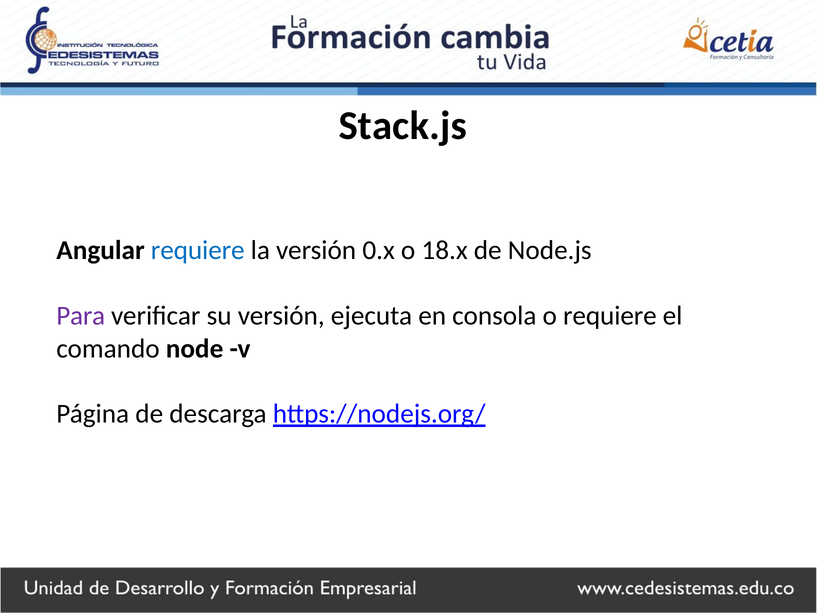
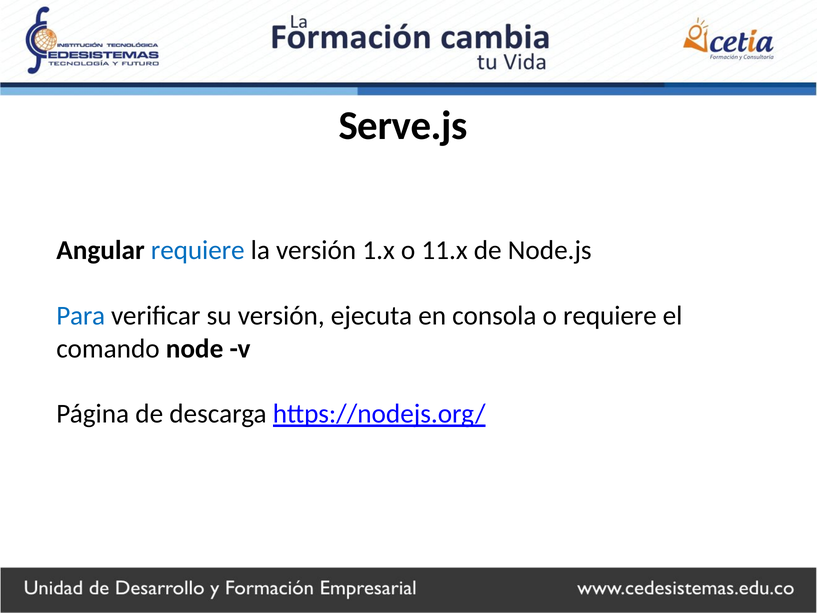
Stack.js: Stack.js -> Serve.js (403, 126)
0.x: 0.x -> 1.x (379, 250)
18.x: 18.x -> 11.x (445, 250)
Para colour: purple -> blue (81, 316)
